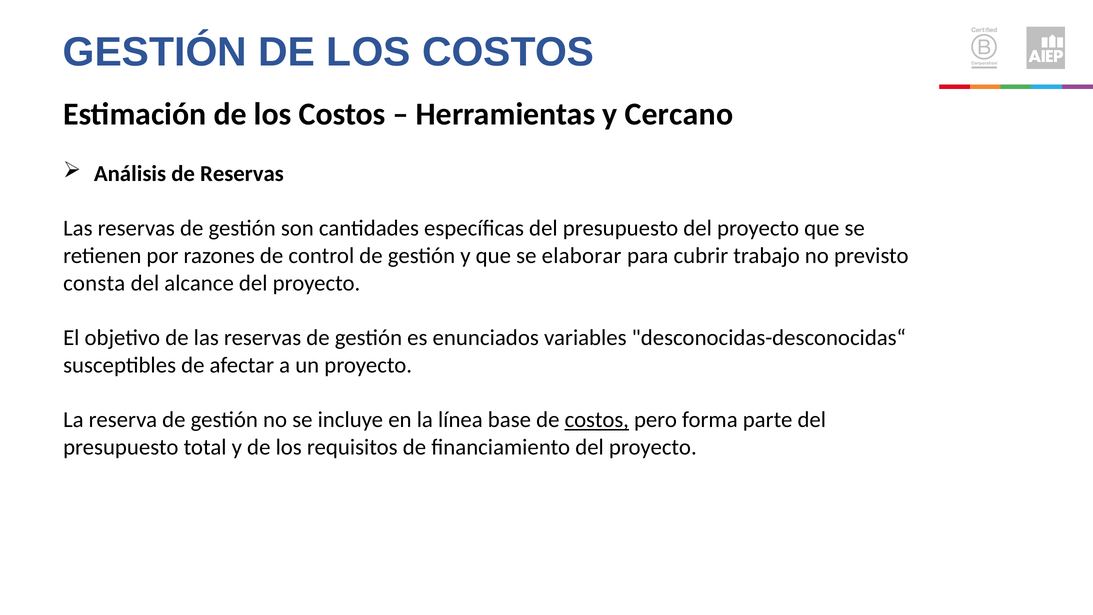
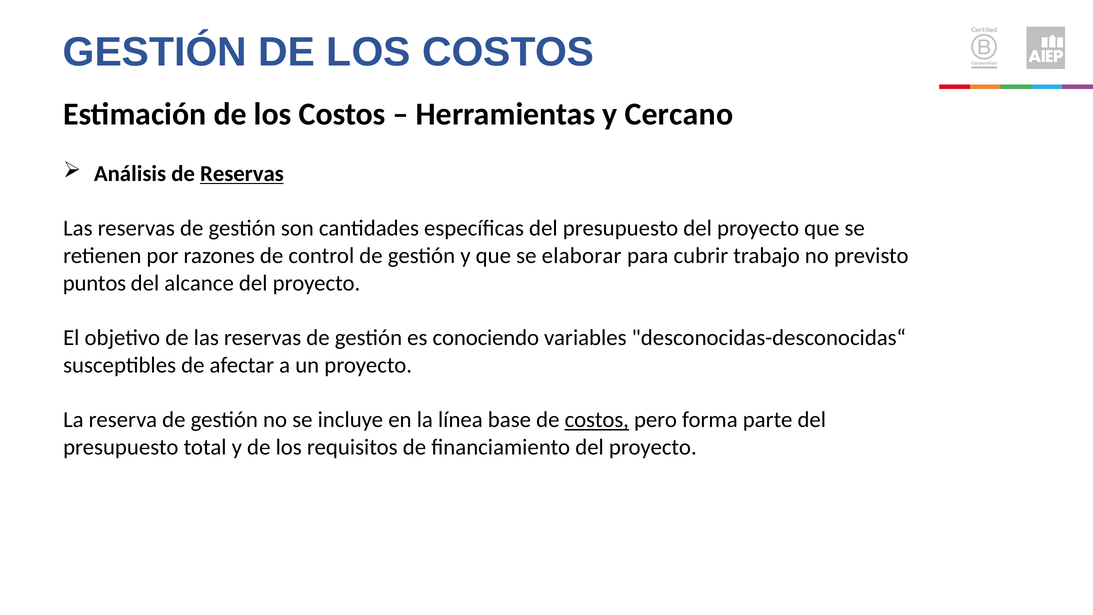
Reservas underline: none -> present (242, 174)
consta: consta -> puntos (94, 283)
enunciados: enunciados -> conociendo (486, 338)
